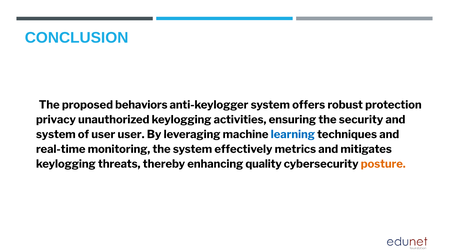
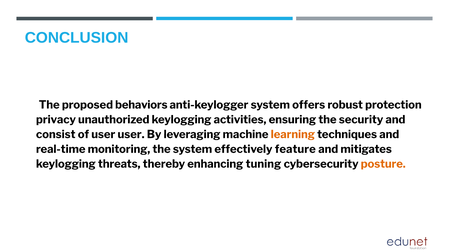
system: system -> consist (56, 135)
learning colour: blue -> orange (293, 135)
metrics: metrics -> feature (295, 150)
quality: quality -> tuning (263, 164)
